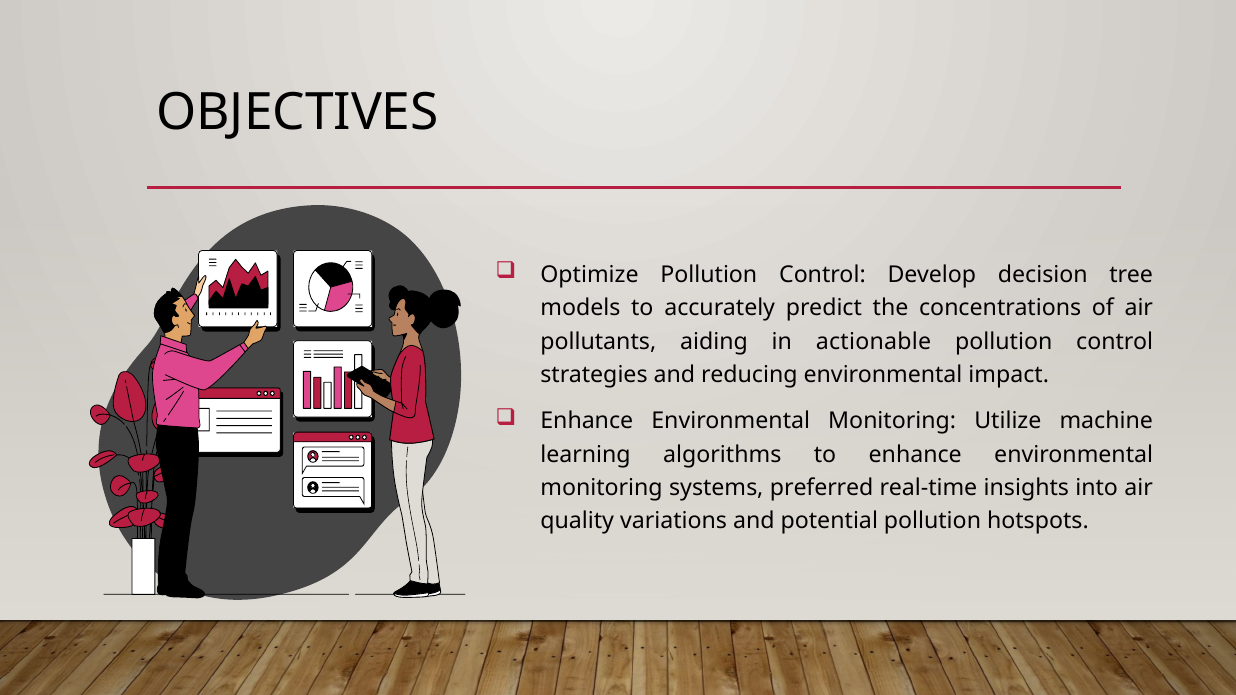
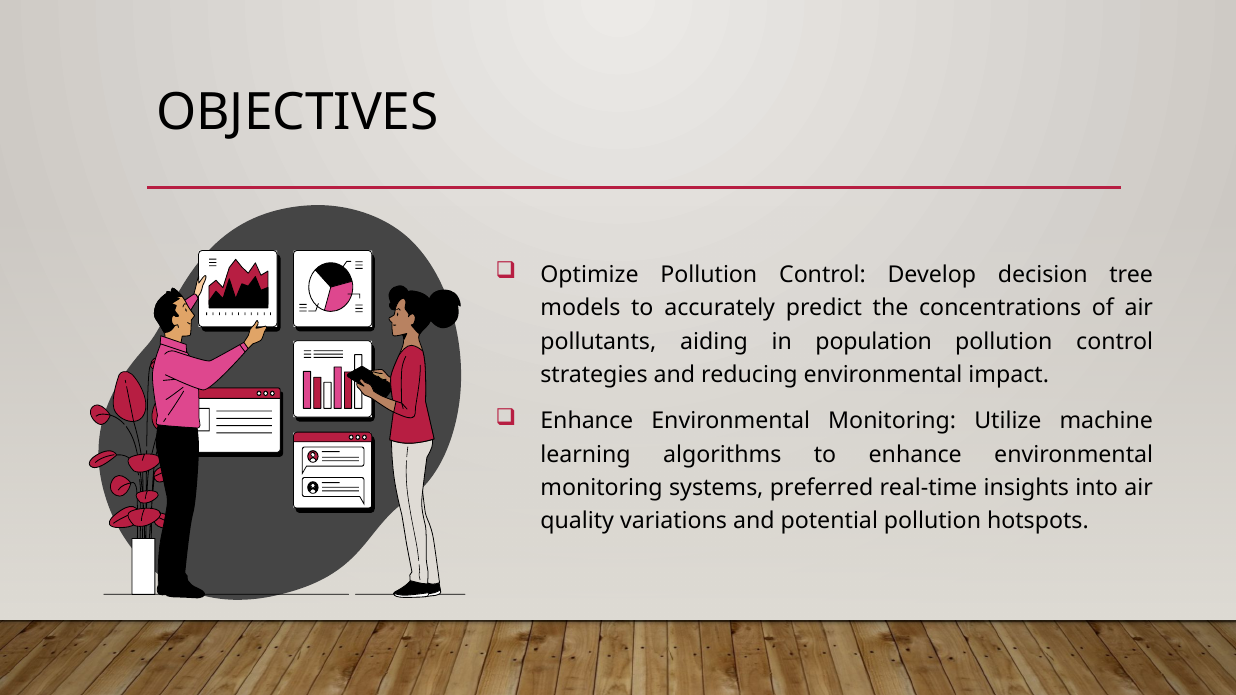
actionable: actionable -> population (874, 342)
